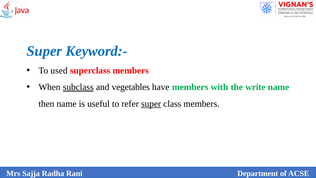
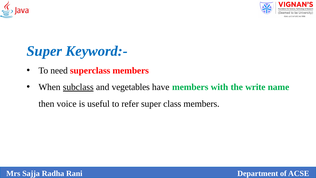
used: used -> need (59, 70)
then name: name -> voice (67, 104)
super underline: present -> none (151, 104)
